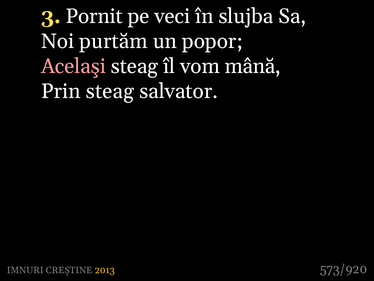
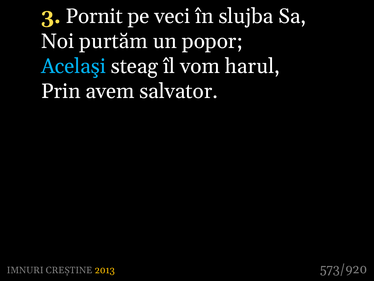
Acelaşi colour: pink -> light blue (73, 66)
mână: mână -> harul (252, 66)
Prin steag: steag -> avem (110, 91)
